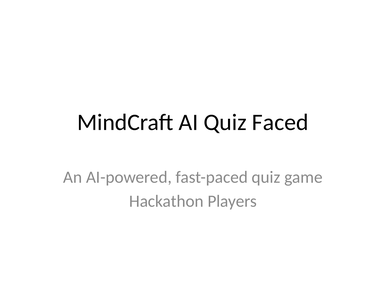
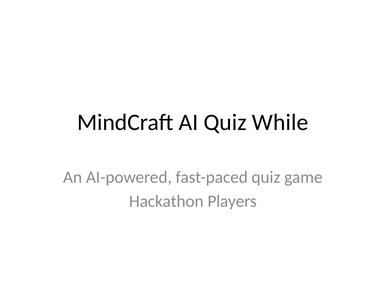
Faced: Faced -> While (280, 123)
